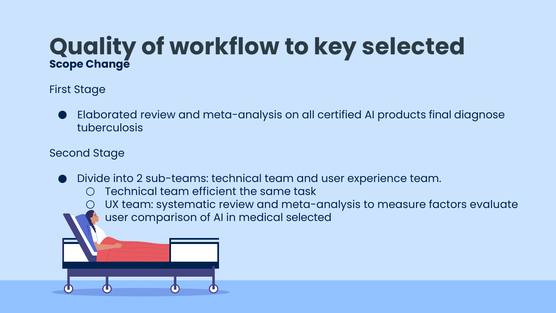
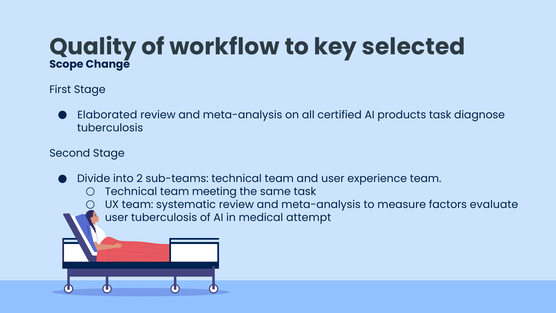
products final: final -> task (440, 115)
efficient: efficient -> meeting (214, 191)
user comparison: comparison -> tuberculosis (164, 217)
medical selected: selected -> attempt (309, 217)
